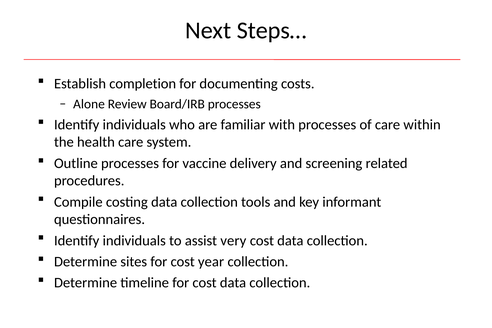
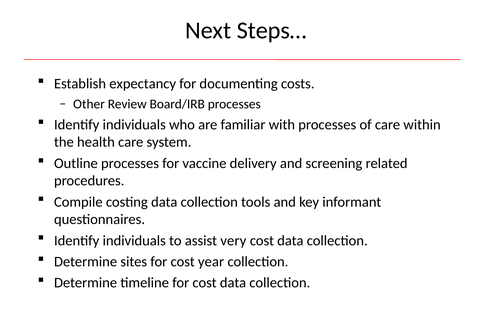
completion: completion -> expectancy (143, 84)
Alone: Alone -> Other (89, 104)
